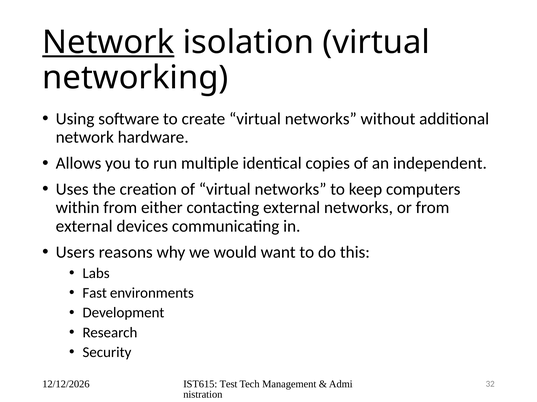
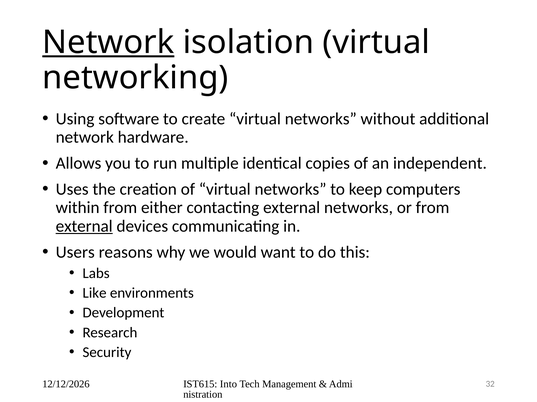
external underline: none -> present (84, 227)
Fast: Fast -> Like (95, 293)
Test: Test -> Into (228, 385)
